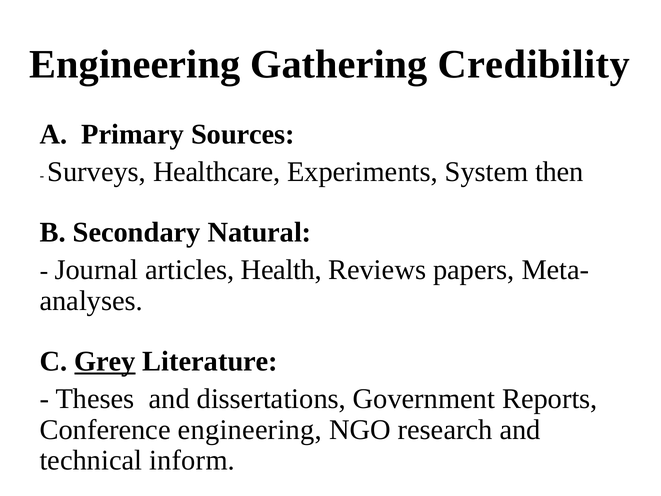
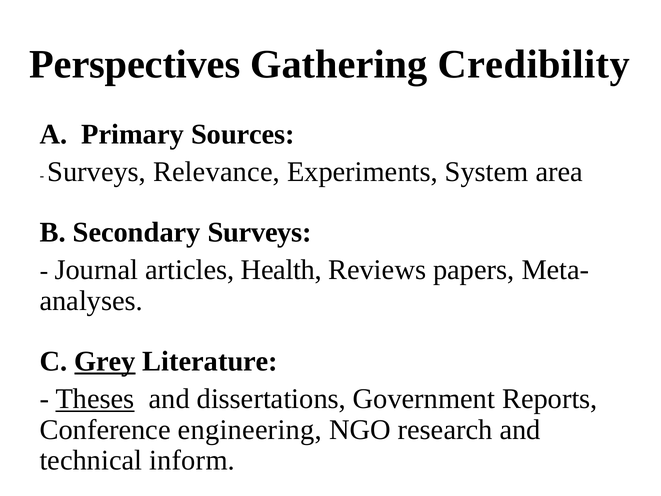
Engineering: Engineering -> Perspectives (135, 65)
Healthcare: Healthcare -> Relevance (216, 172)
then: then -> area (559, 172)
Secondary Natural: Natural -> Surveys (260, 232)
Theses underline: none -> present (95, 399)
